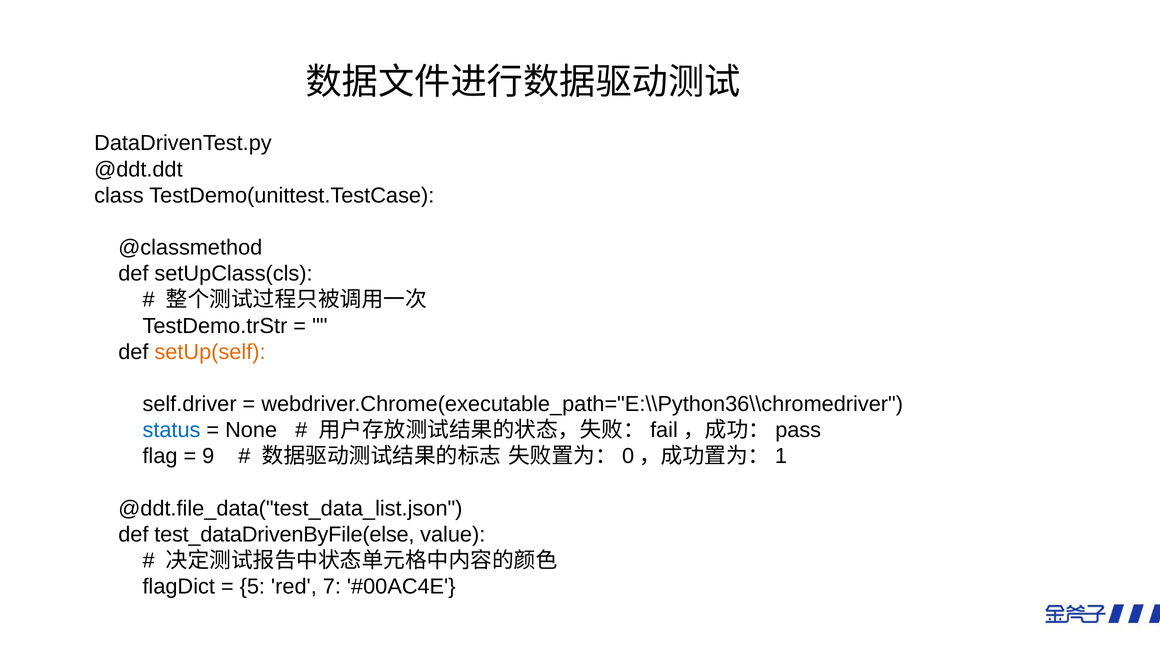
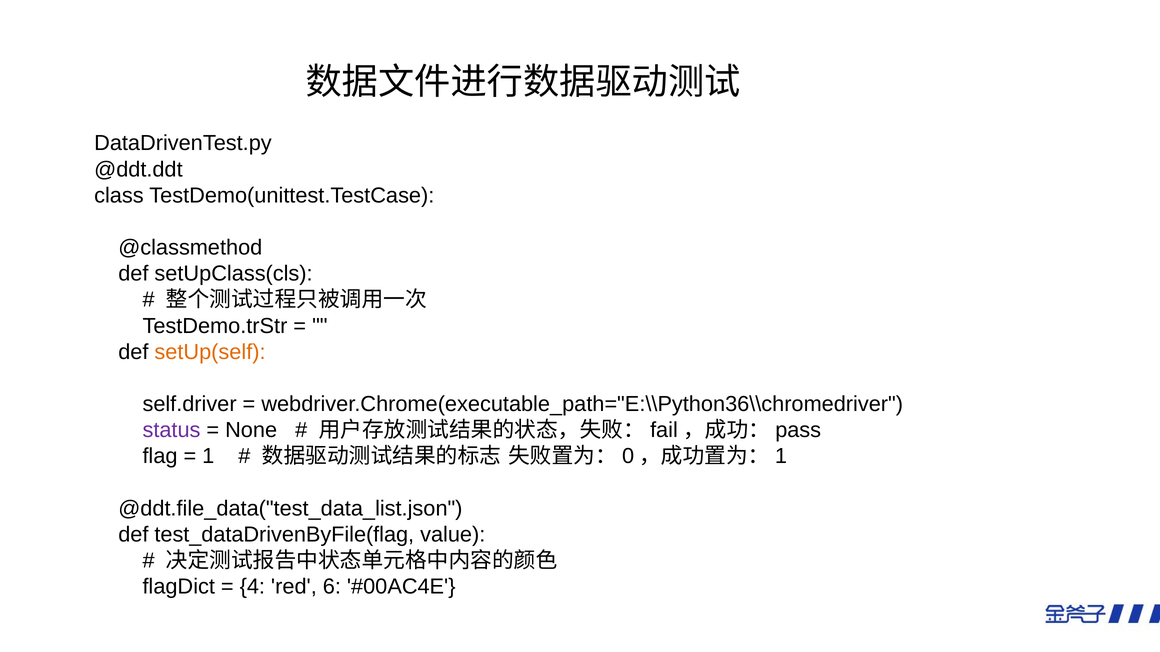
status colour: blue -> purple (171, 430)
9: 9 -> 1 (208, 457)
test_dataDrivenByFile(else: test_dataDrivenByFile(else -> test_dataDrivenByFile(flag (284, 535)
5: 5 -> 4 (252, 587)
7: 7 -> 6 (332, 587)
